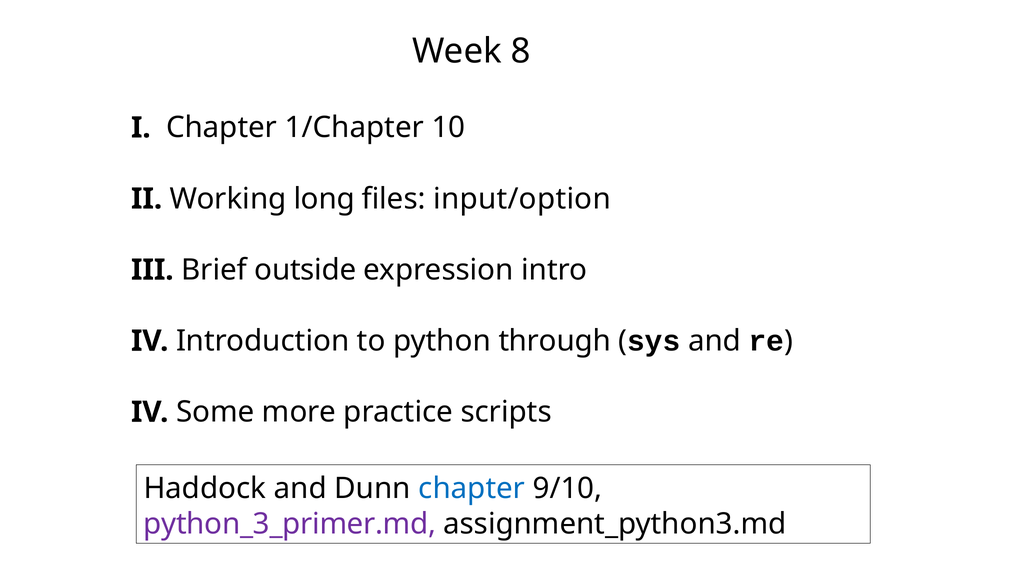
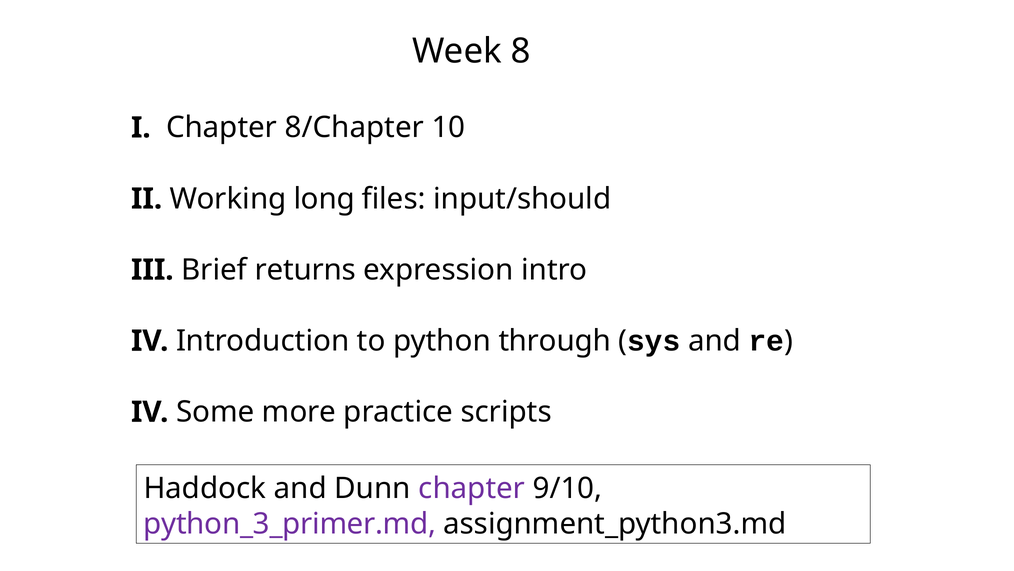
1/Chapter: 1/Chapter -> 8/Chapter (354, 128)
input/option: input/option -> input/should (522, 199)
outside: outside -> returns (305, 270)
chapter colour: blue -> purple (472, 488)
